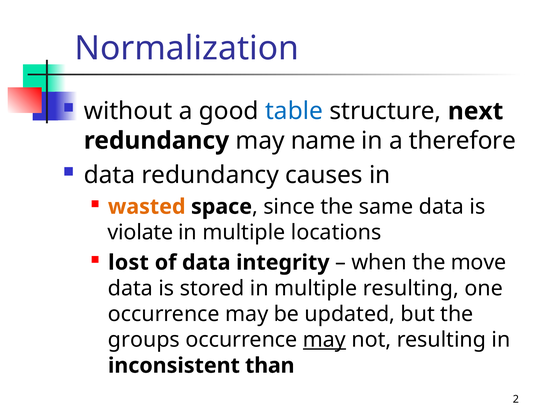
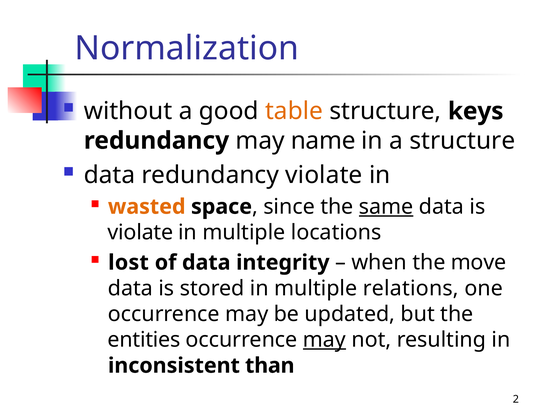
table colour: blue -> orange (294, 111)
next: next -> keys (476, 111)
a therefore: therefore -> structure (462, 141)
redundancy causes: causes -> violate (324, 175)
same underline: none -> present (386, 207)
multiple resulting: resulting -> relations (411, 288)
groups: groups -> entities (144, 340)
